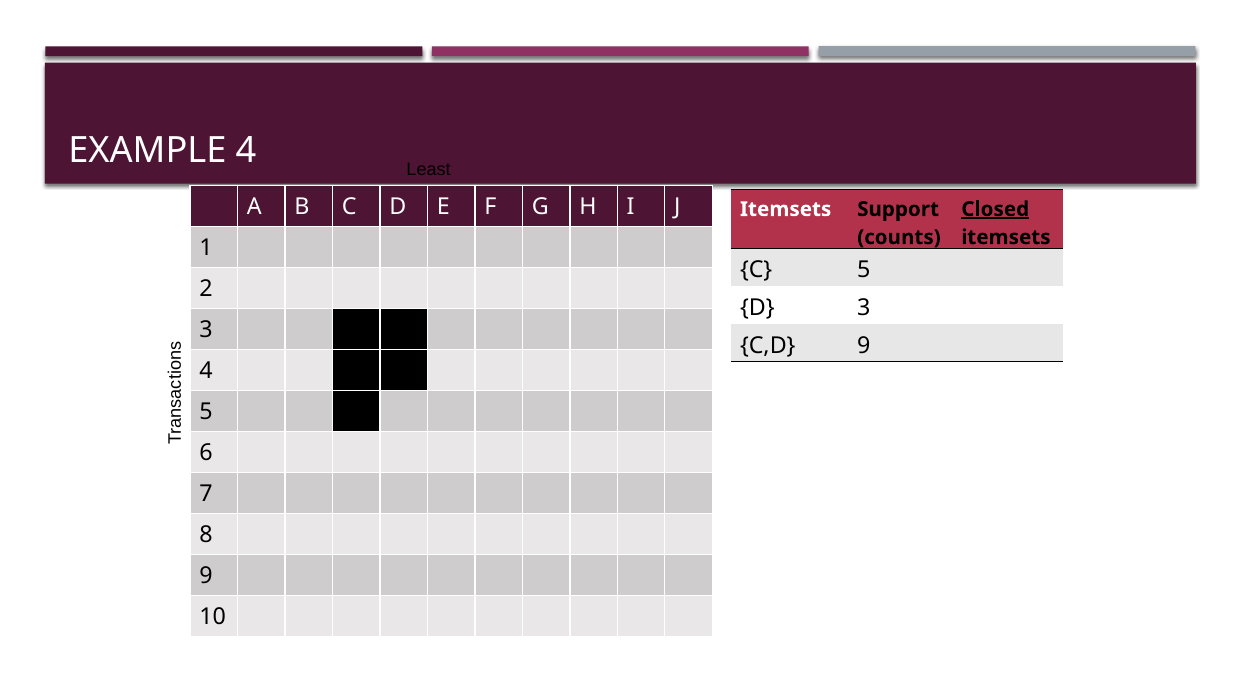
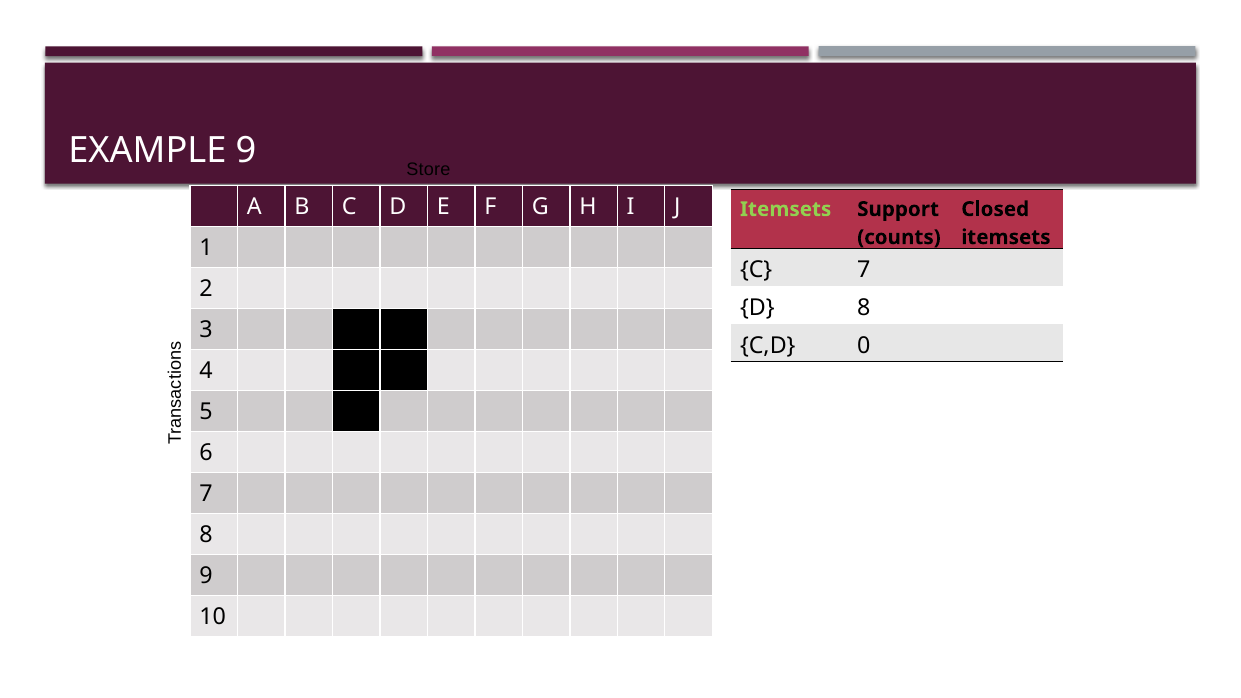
EXAMPLE 4: 4 -> 9 (246, 151)
Least: Least -> Store (428, 169)
Itemsets colour: white -> light green (786, 209)
Closed underline: present -> none (995, 209)
C 5: 5 -> 7 (864, 270)
D 3: 3 -> 8 (864, 308)
C,D 9: 9 -> 0 (864, 346)
